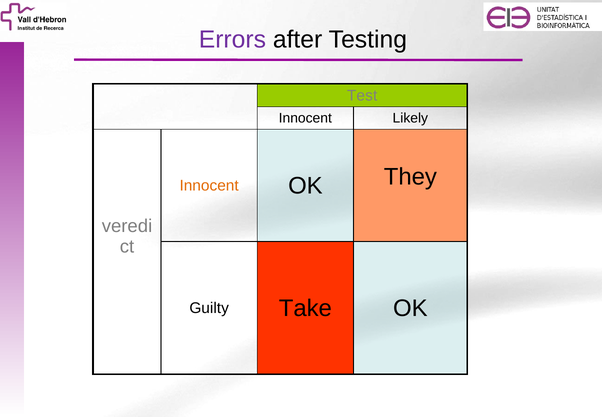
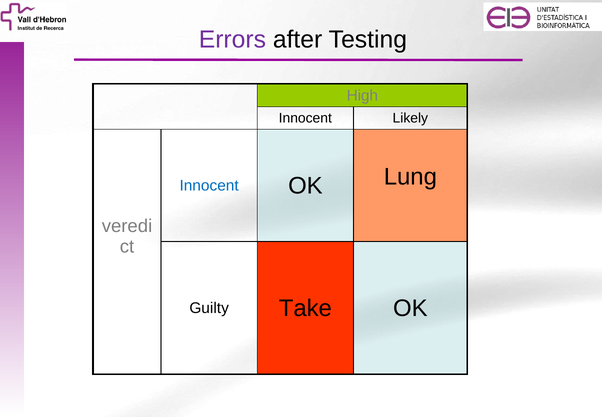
Test: Test -> High (362, 95)
Innocent colour: orange -> blue (209, 186)
They: They -> Lung (410, 177)
